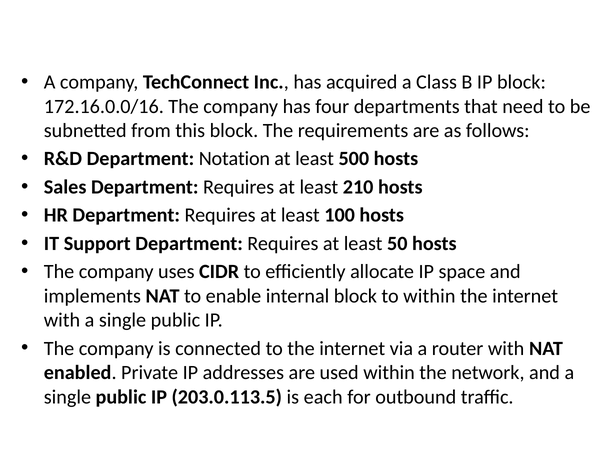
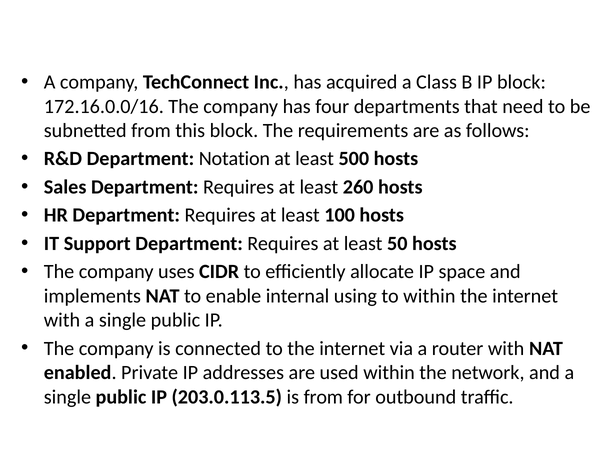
210: 210 -> 260 (358, 187)
internal block: block -> using (355, 296)
is each: each -> from (323, 397)
